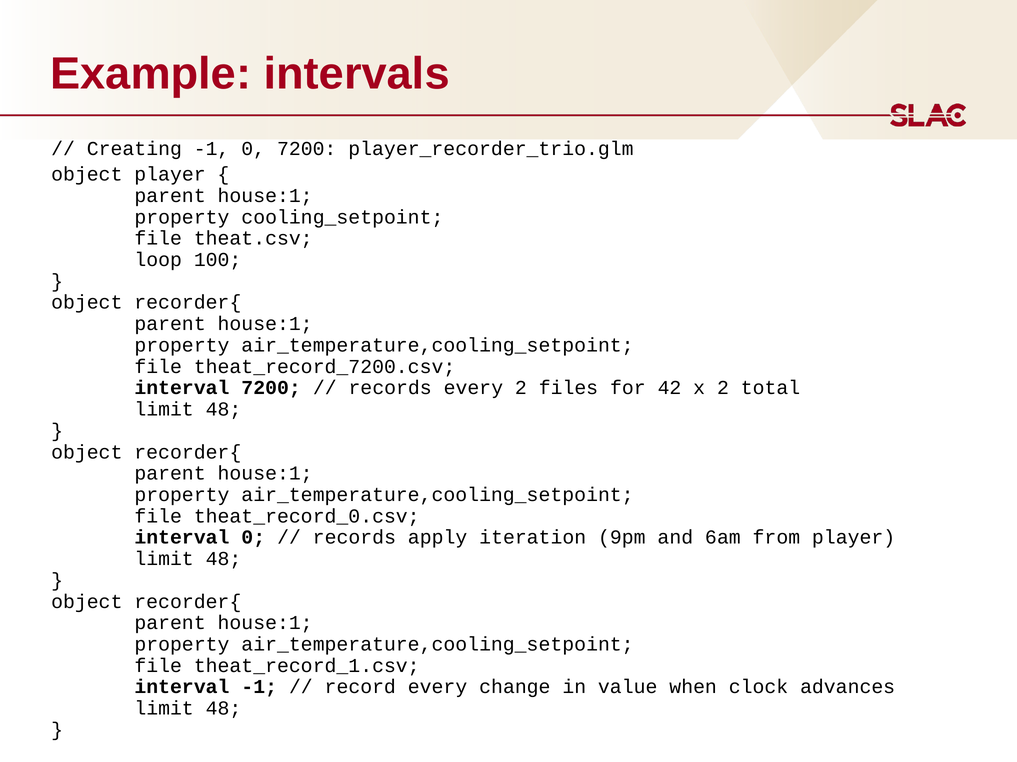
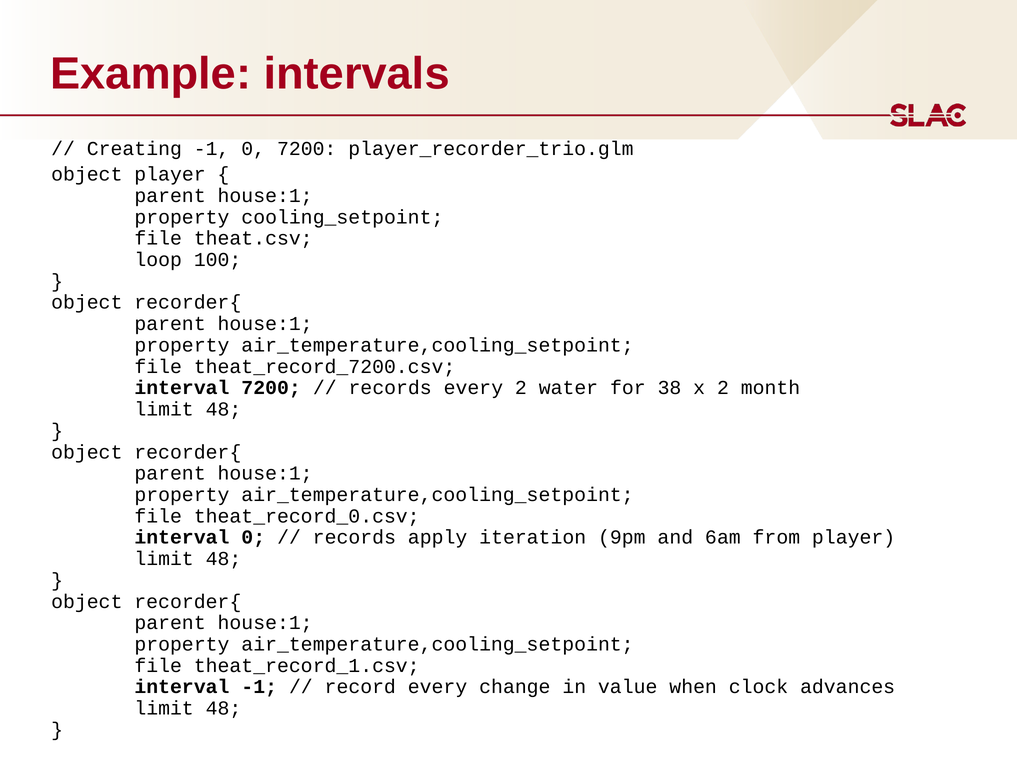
files: files -> water (568, 388)
42: 42 -> 38 (670, 388)
total: total -> month (771, 388)
